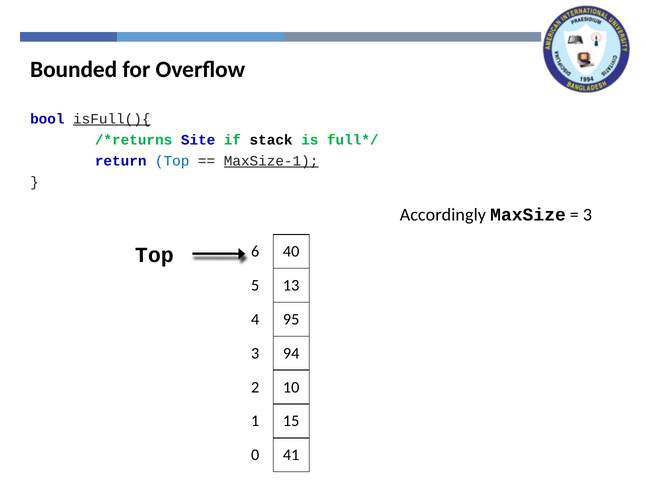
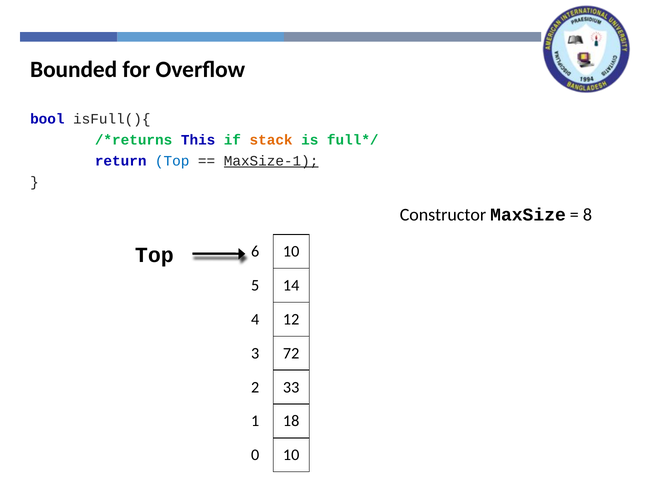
isFull(){ underline: present -> none (112, 119)
Site: Site -> This (198, 140)
stack colour: black -> orange (271, 140)
Accordingly: Accordingly -> Constructor (443, 215)
3: 3 -> 8 (587, 215)
6 40: 40 -> 10 (291, 252)
13: 13 -> 14 (291, 286)
95: 95 -> 12 (291, 320)
94: 94 -> 72 (291, 353)
10: 10 -> 33 (291, 387)
15: 15 -> 18 (291, 421)
0 41: 41 -> 10 (291, 455)
